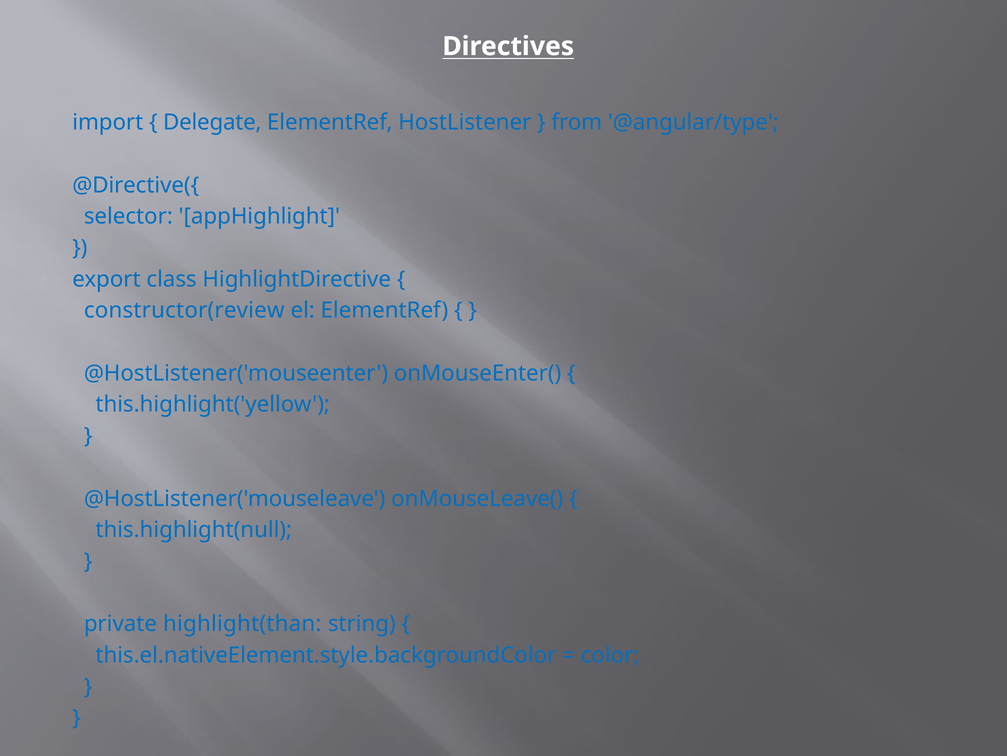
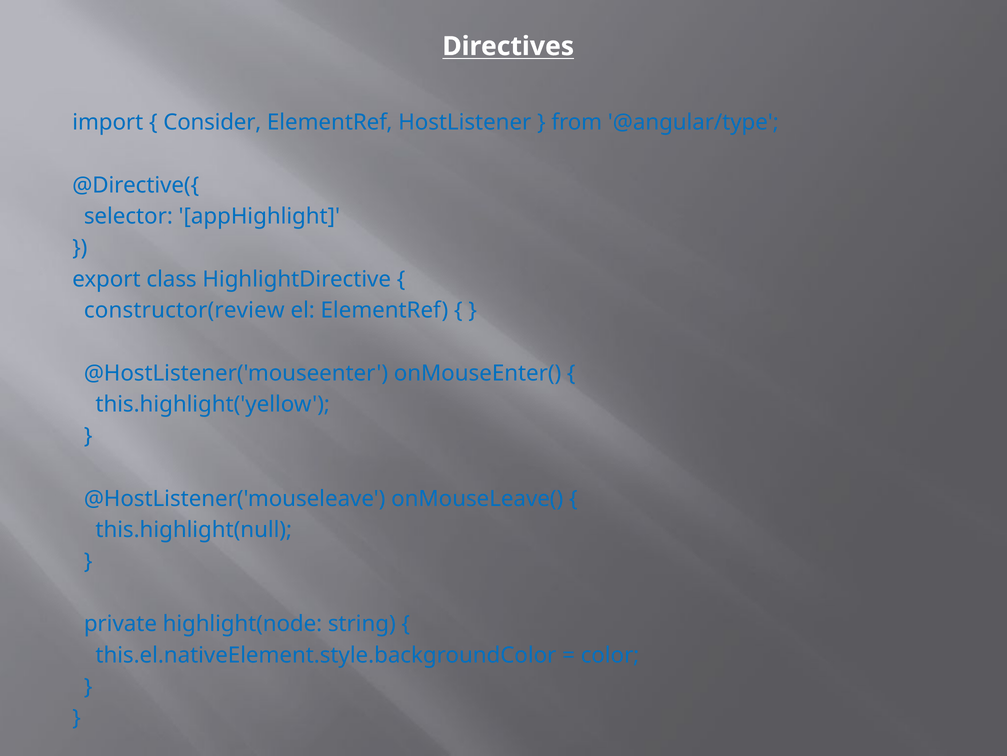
Delegate: Delegate -> Consider (212, 122)
highlight(than: highlight(than -> highlight(node (242, 623)
